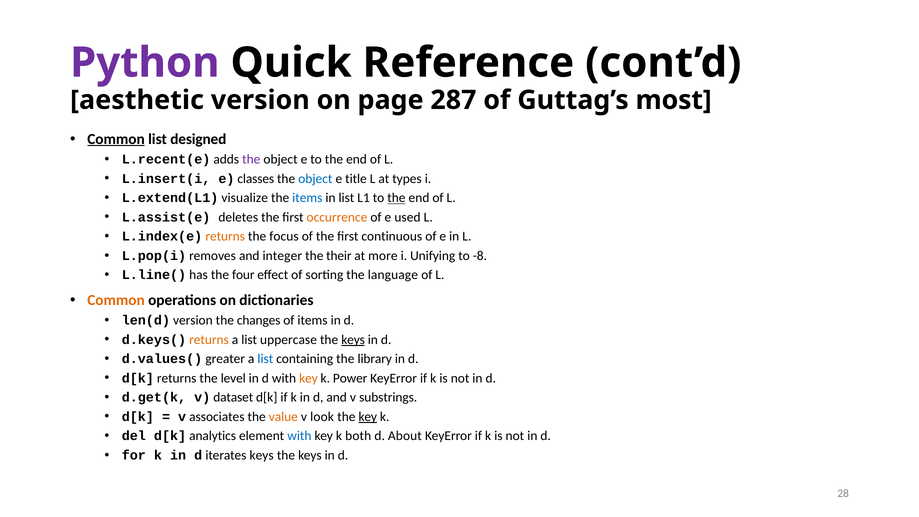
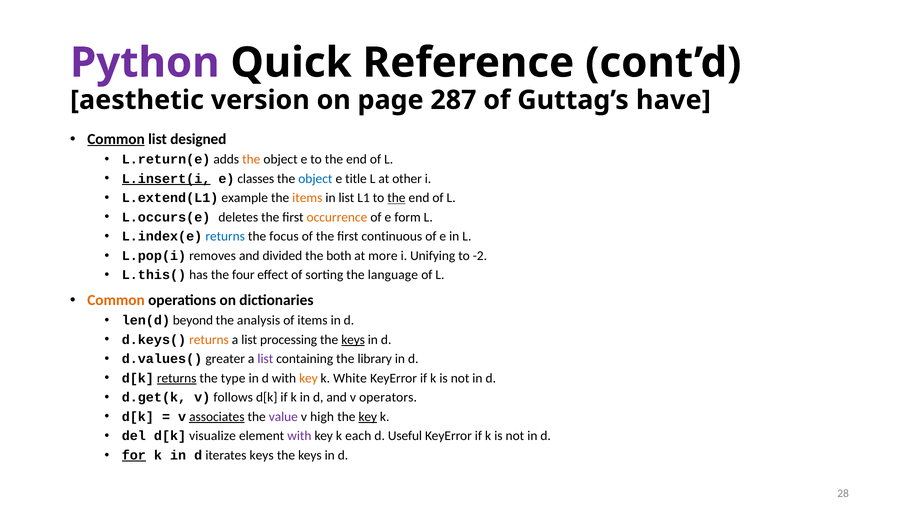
most: most -> have (673, 100)
L.recent(e: L.recent(e -> L.return(e (166, 159)
the colour: purple -> orange (251, 159)
L.insert(i underline: none -> present (166, 179)
types: types -> other (407, 179)
visualize: visualize -> example (245, 198)
items colour: blue -> orange (307, 198)
L.assist(e: L.assist(e -> L.occurs(e (166, 217)
used: used -> form (408, 217)
returns colour: orange -> blue (225, 236)
integer: integer -> divided (282, 256)
their: their -> both (339, 256)
-8: -8 -> -2 (480, 256)
L.line(: L.line( -> L.this( (154, 275)
len(d version: version -> beyond (193, 320)
changes: changes -> analysis (259, 320)
uppercase: uppercase -> processing (289, 340)
list colour: blue -> purple (265, 359)
returns underline: none -> present (177, 378)
level: level -> type (233, 378)
Power: Power -> White (350, 378)
dataset: dataset -> follows (233, 397)
substrings: substrings -> operators (388, 397)
associates underline: none -> present (217, 417)
value colour: orange -> purple (283, 417)
look: look -> high (322, 417)
analytics: analytics -> visualize (213, 436)
with colour: blue -> purple (299, 436)
both: both -> each (358, 436)
About: About -> Useful (405, 436)
for underline: none -> present (134, 455)
